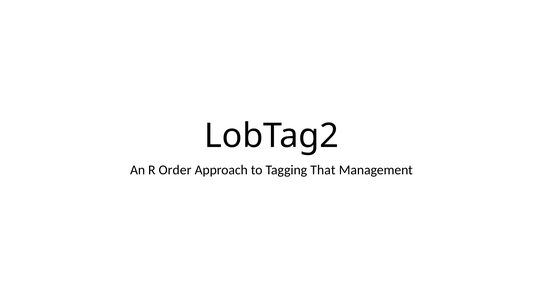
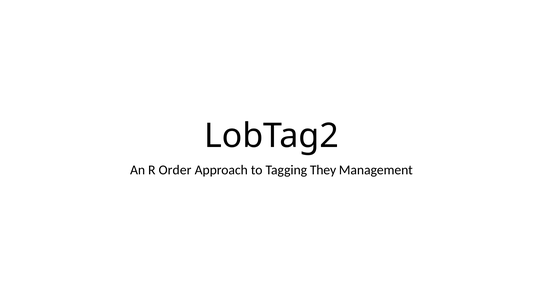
That: That -> They (323, 170)
